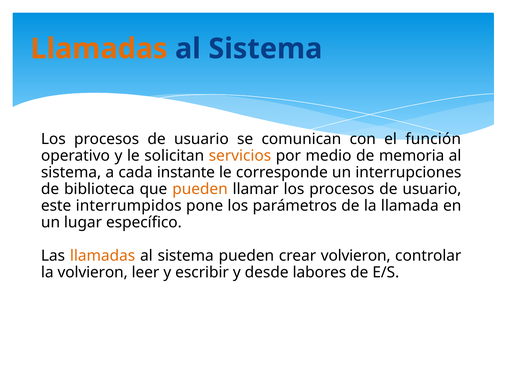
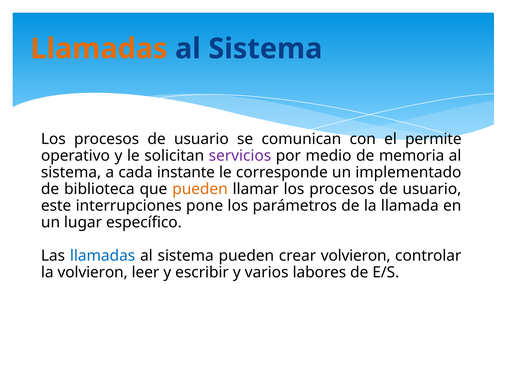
función: función -> permite (433, 139)
servicios colour: orange -> purple (240, 156)
interrupciones: interrupciones -> implementado (408, 173)
interrumpidos: interrumpidos -> interrupciones (129, 206)
llamadas colour: orange -> blue (103, 256)
desde: desde -> varios (267, 273)
